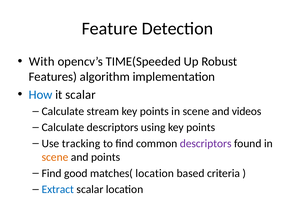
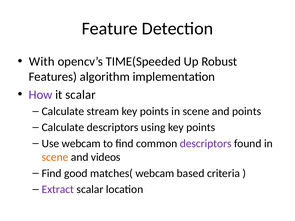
How colour: blue -> purple (41, 95)
and videos: videos -> points (247, 111)
Use tracking: tracking -> webcam (81, 144)
and points: points -> videos (106, 157)
matches( location: location -> webcam (155, 173)
Extract colour: blue -> purple (58, 190)
